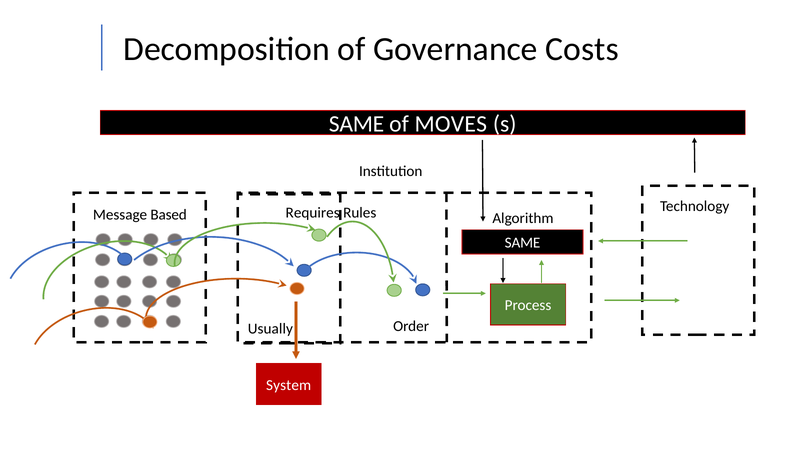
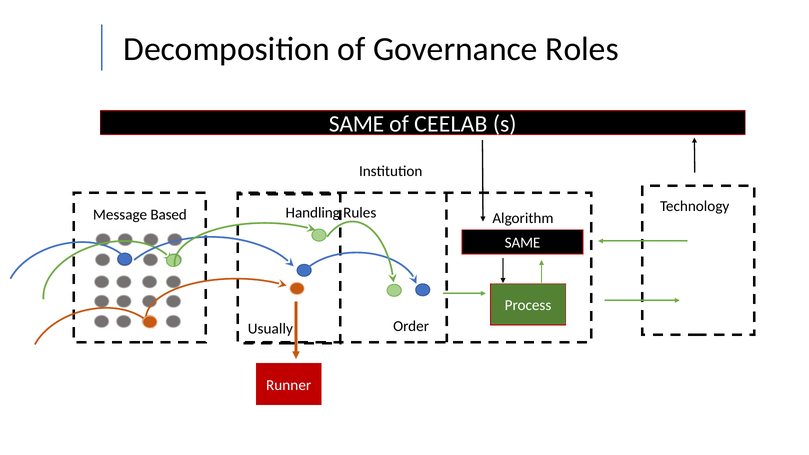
Costs: Costs -> Roles (582, 49)
MOVES: MOVES -> CEELAB (451, 124)
Requires: Requires -> Handling (313, 213)
System: System -> Runner (289, 385)
